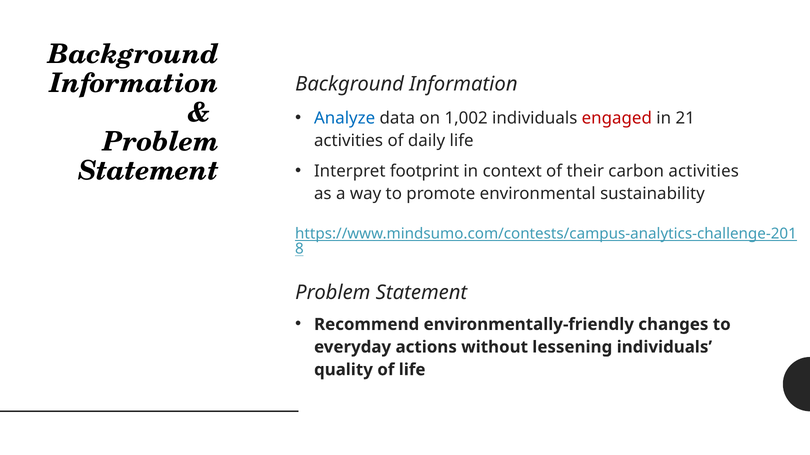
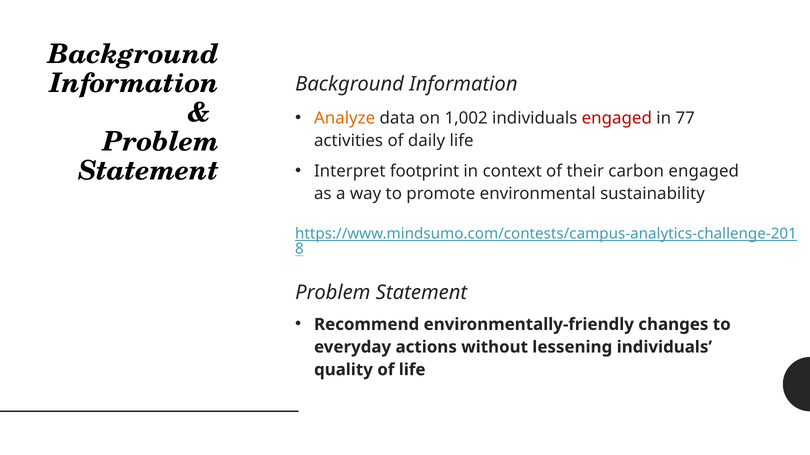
Analyze colour: blue -> orange (345, 118)
21: 21 -> 77 (685, 118)
carbon activities: activities -> engaged (704, 171)
